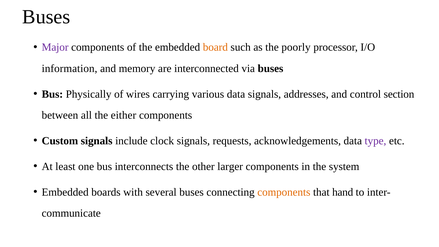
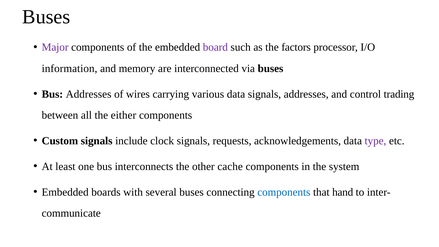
board colour: orange -> purple (215, 47)
poorly: poorly -> factors (296, 47)
Bus Physically: Physically -> Addresses (89, 94)
section: section -> trading (399, 94)
larger: larger -> cache (230, 166)
components colour: orange -> blue (284, 192)
